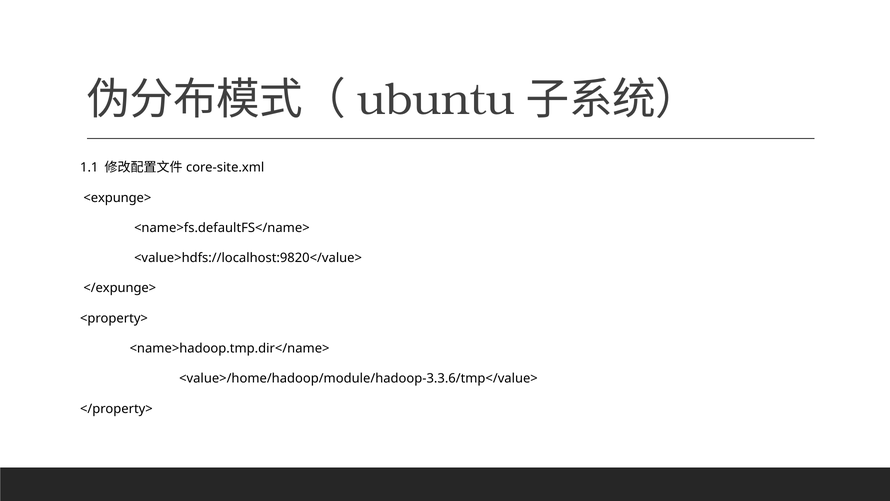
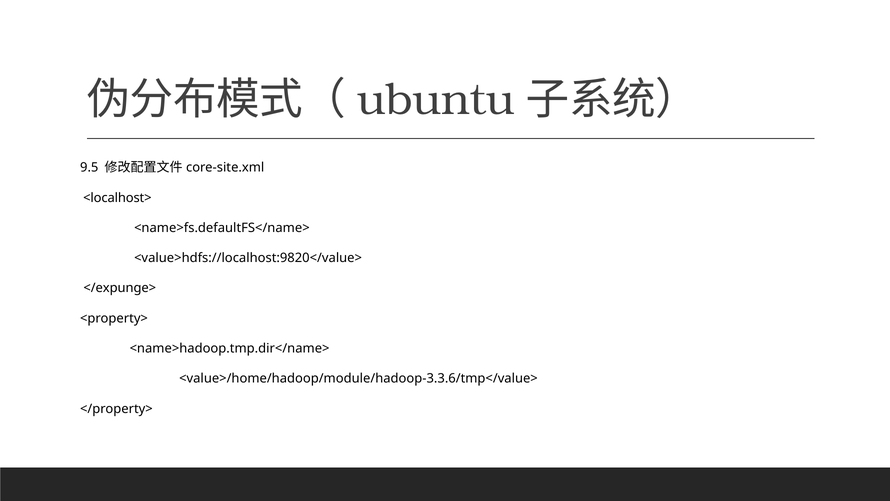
1.1: 1.1 -> 9.5 (89, 167)
<expunge>: <expunge> -> <localhost> (117, 198)
